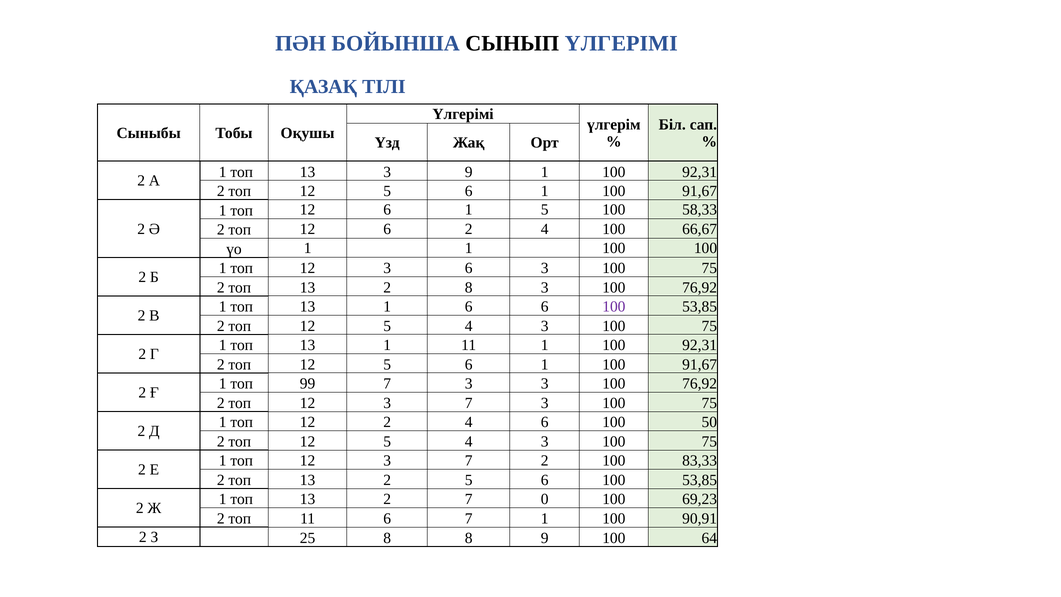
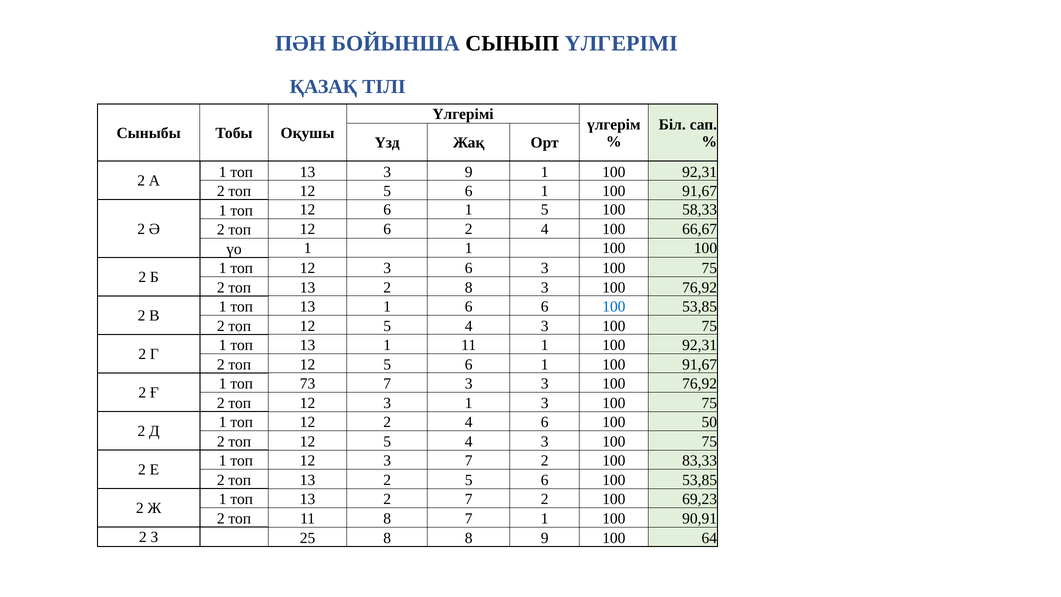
100 colour: purple -> blue (614, 307)
99: 99 -> 73 (308, 384)
7: 7 -> 1 (469, 403)
2 7 0: 0 -> 2 (545, 499)
11 6: 6 -> 8 (387, 518)
